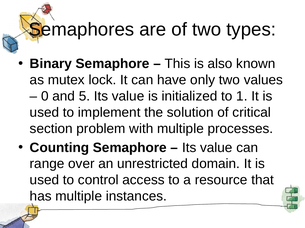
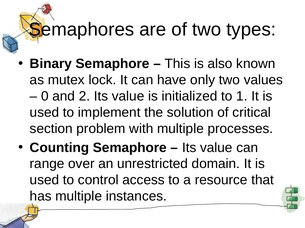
5: 5 -> 2 (84, 97)
